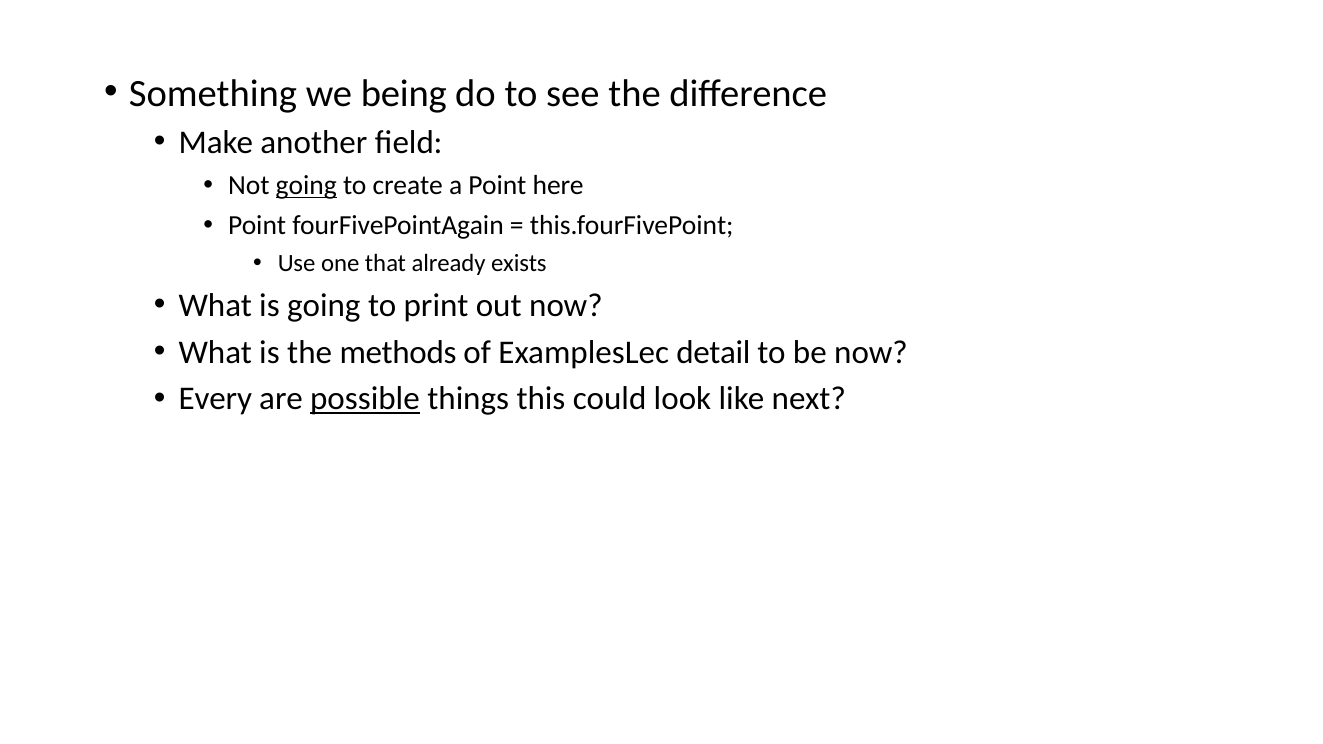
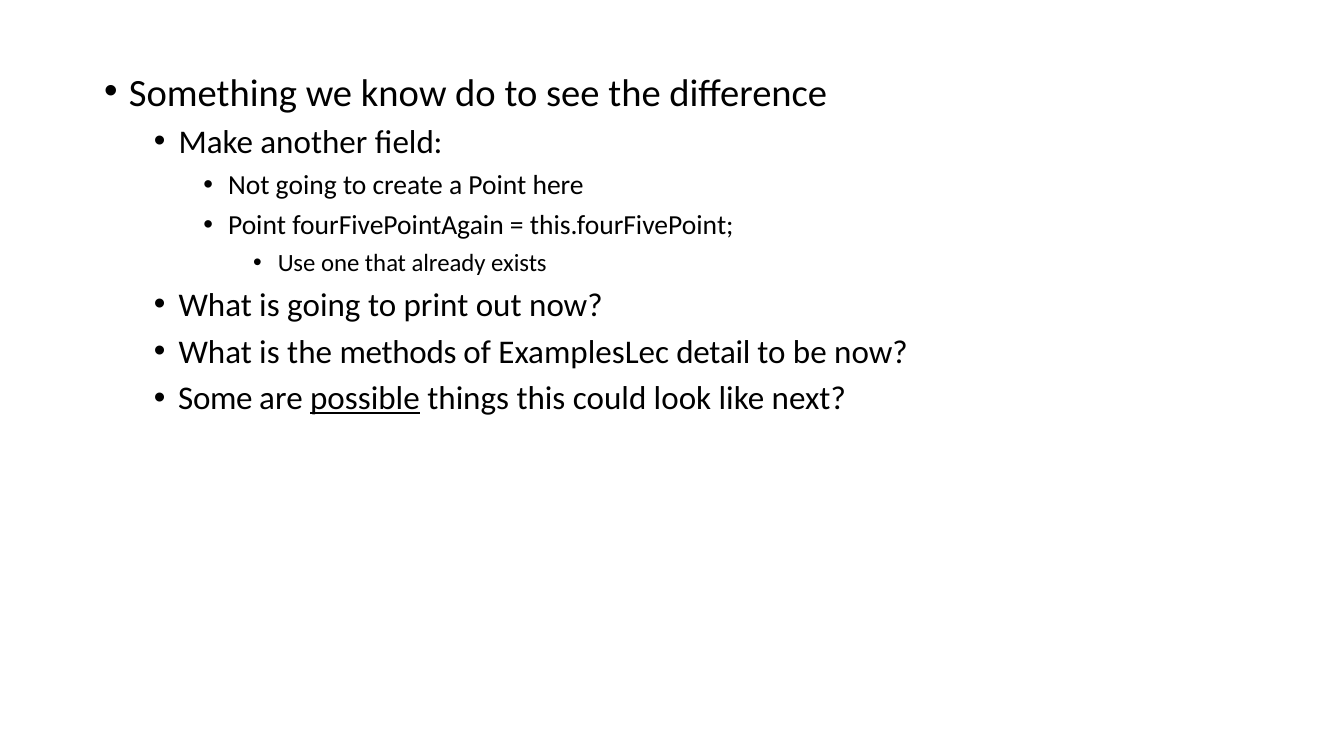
being: being -> know (404, 93)
going underline: present -> none (306, 186)
Every: Every -> Some (215, 399)
